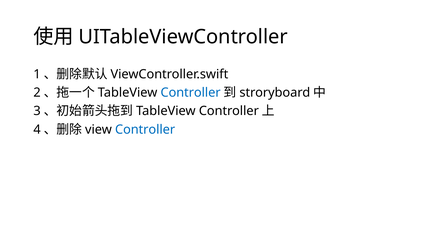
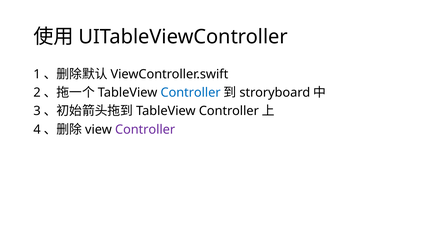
Controller colour: blue -> purple (145, 129)
